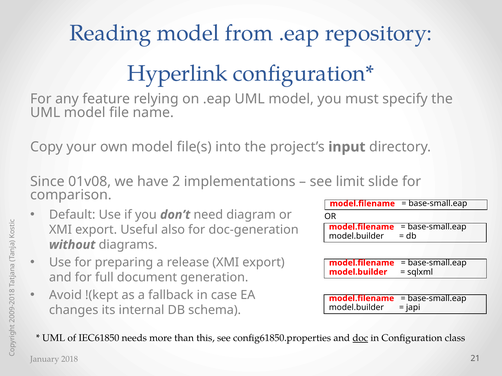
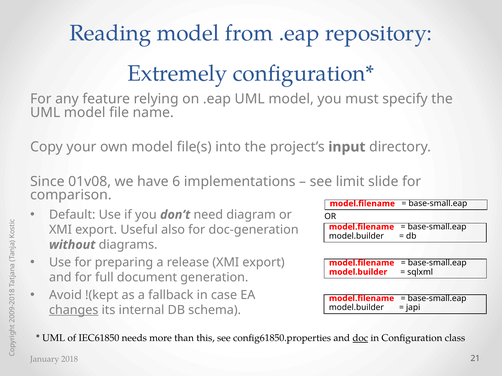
Hyperlink: Hyperlink -> Extremely (177, 73)
have 2: 2 -> 6 (176, 182)
changes underline: none -> present (74, 310)
